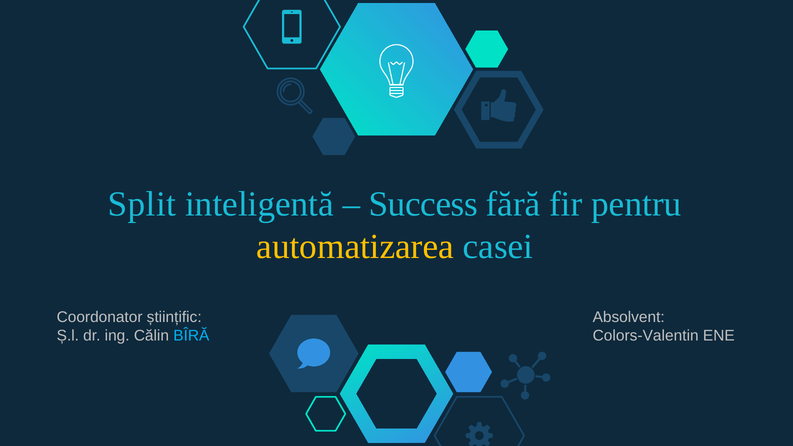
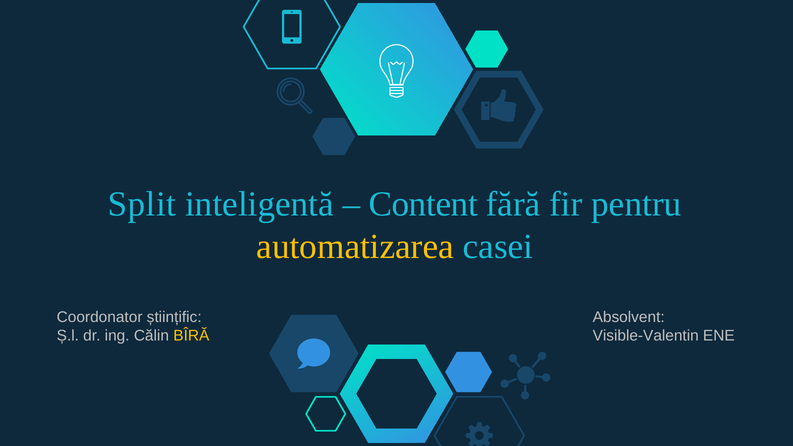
Success: Success -> Content (423, 204)
BÎRĂ colour: light blue -> yellow (191, 336)
Colors-Valentin: Colors-Valentin -> Visible-Valentin (646, 336)
